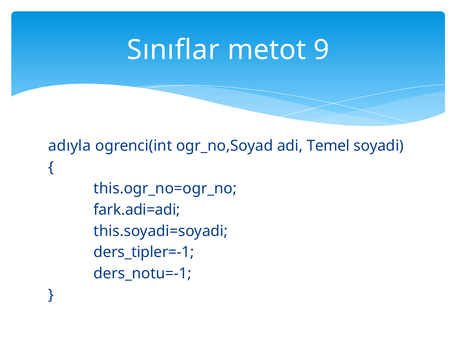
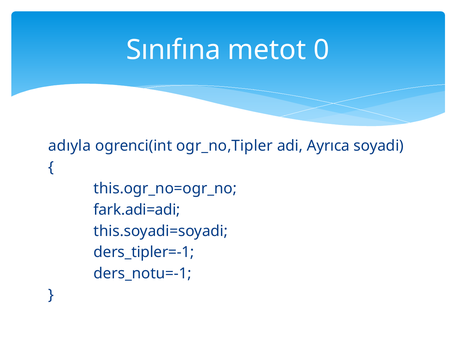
Sınıflar: Sınıflar -> Sınıfına (173, 50)
9: 9 -> 0 (321, 50)
ogr_no,Soyad: ogr_no,Soyad -> ogr_no,Tipler (225, 146)
Temel: Temel -> Ayrıca (328, 146)
